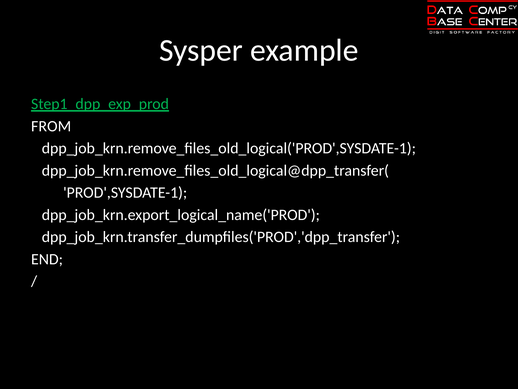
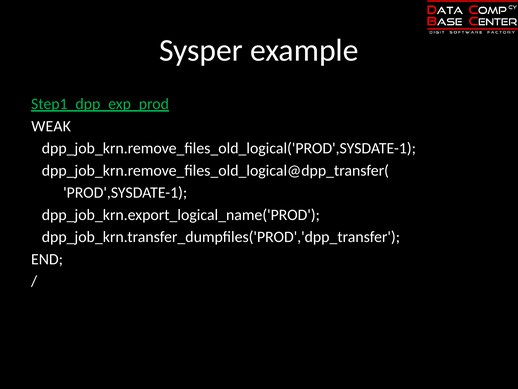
FROM: FROM -> WEAK (51, 126)
